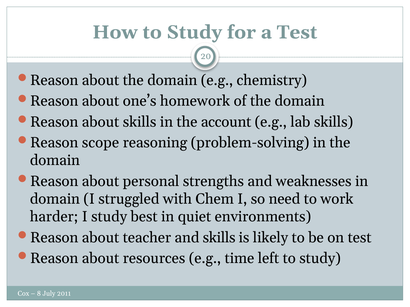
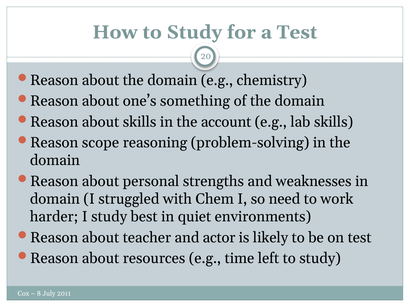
homework: homework -> something (195, 101)
and skills: skills -> actor (219, 238)
